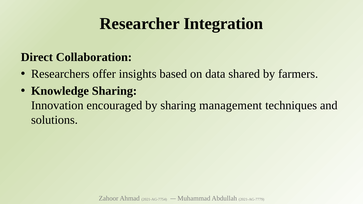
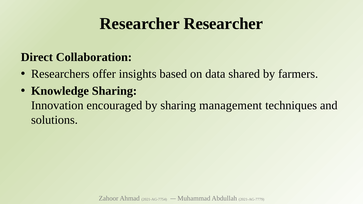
Researcher Integration: Integration -> Researcher (223, 24)
